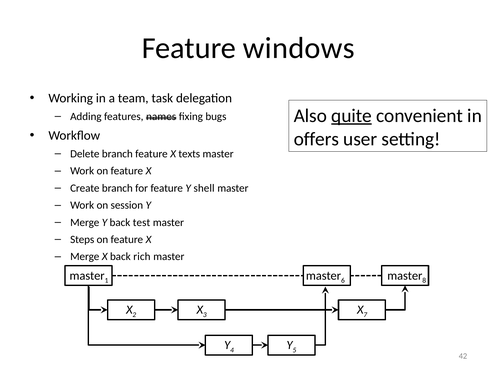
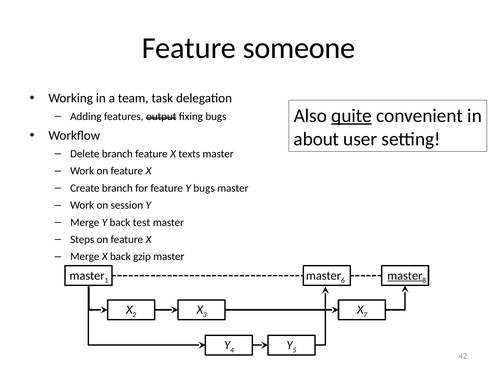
windows: windows -> someone (299, 48)
names: names -> output (161, 116)
offers: offers -> about (316, 139)
Y shell: shell -> bugs (204, 188)
rich: rich -> gzip (142, 256)
master underline: none -> present (405, 275)
